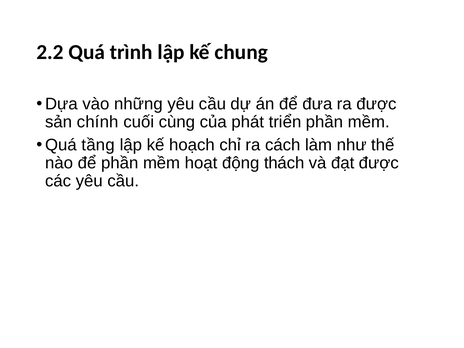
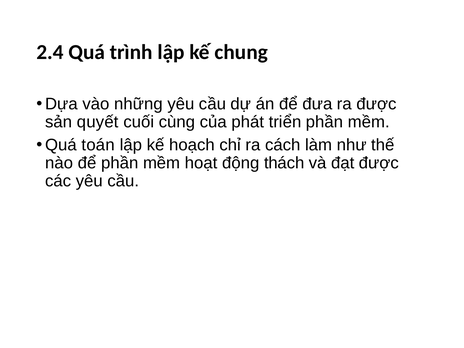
2.2: 2.2 -> 2.4 (50, 52)
chính: chính -> quyết (98, 122)
tầng: tầng -> toán (98, 145)
